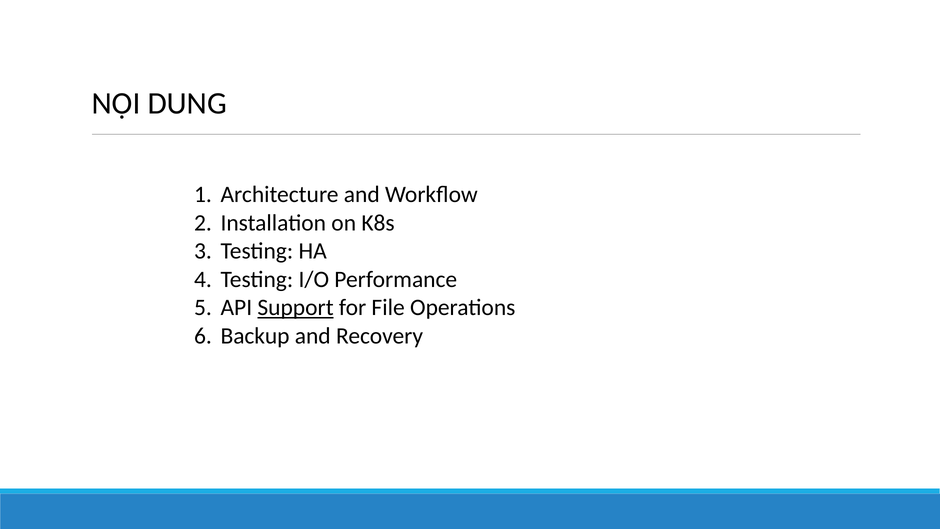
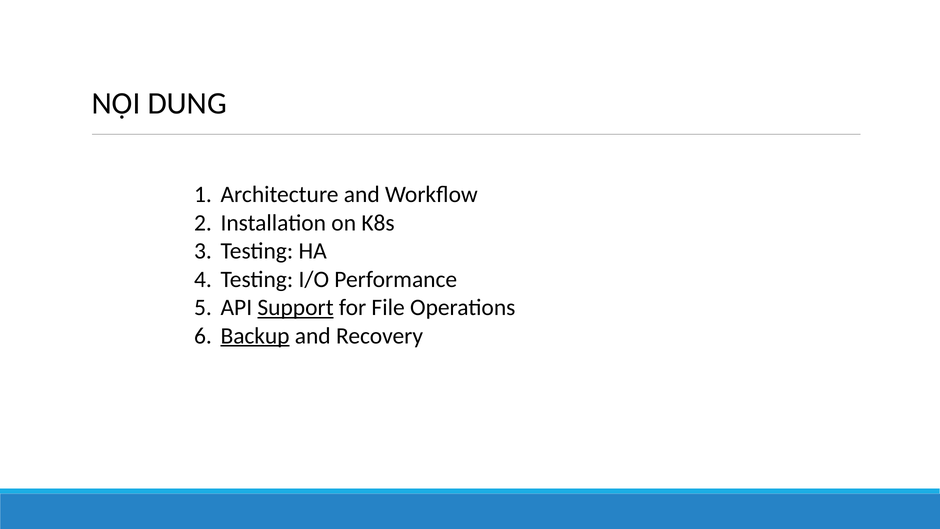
Backup underline: none -> present (255, 336)
